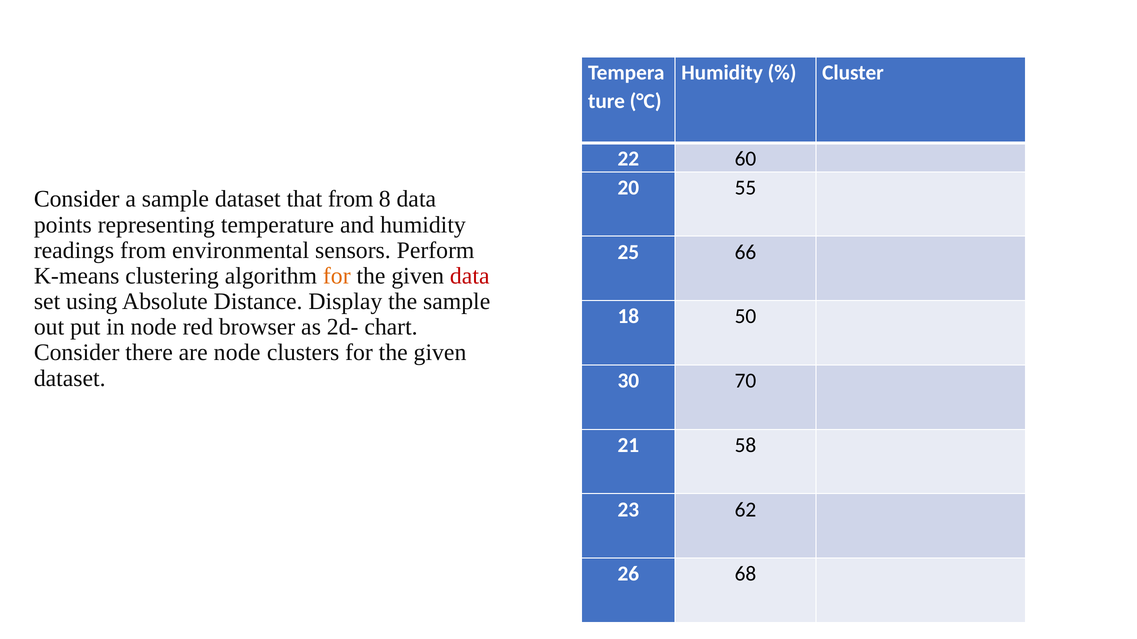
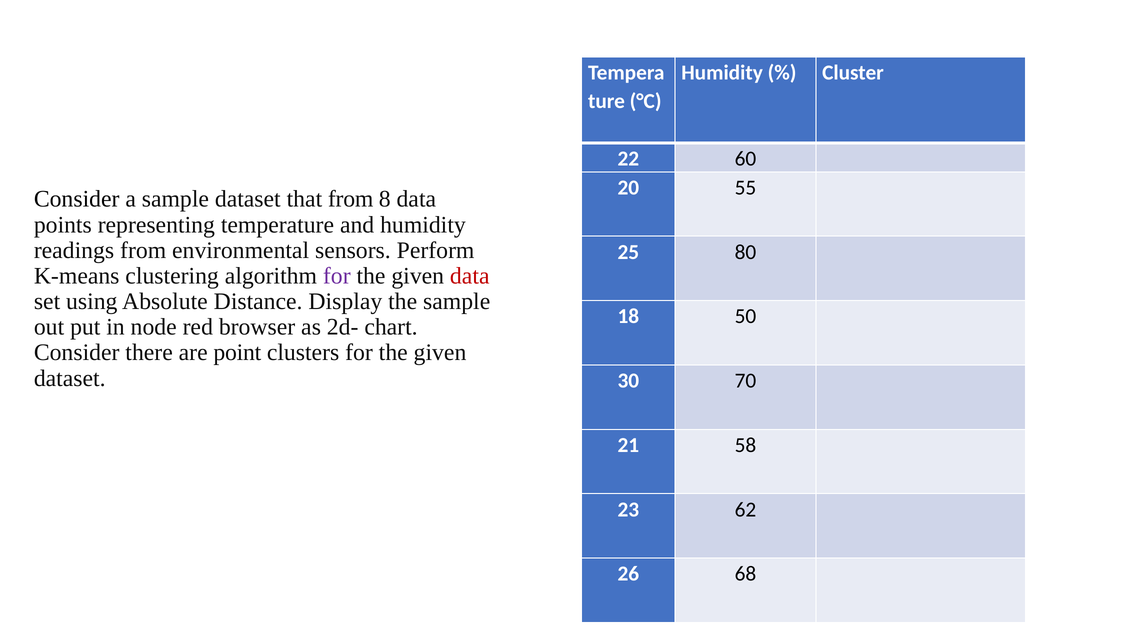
66: 66 -> 80 (745, 252)
for colour: orange -> purple (337, 276)
are node: node -> point (237, 353)
